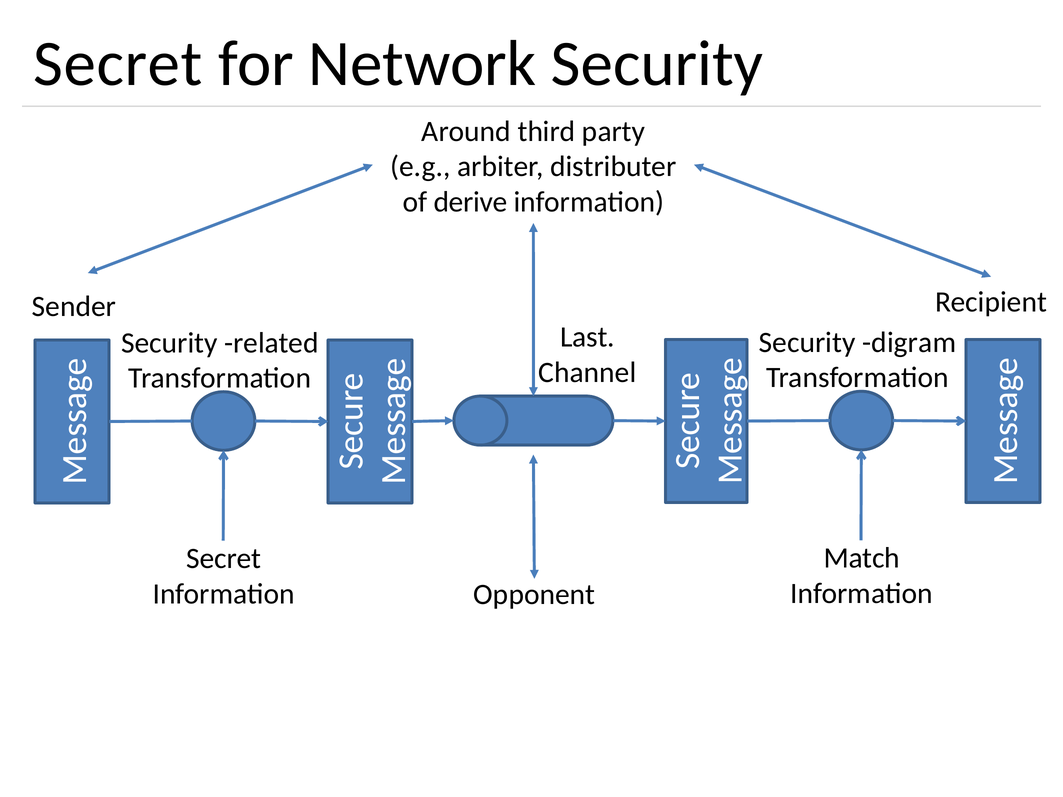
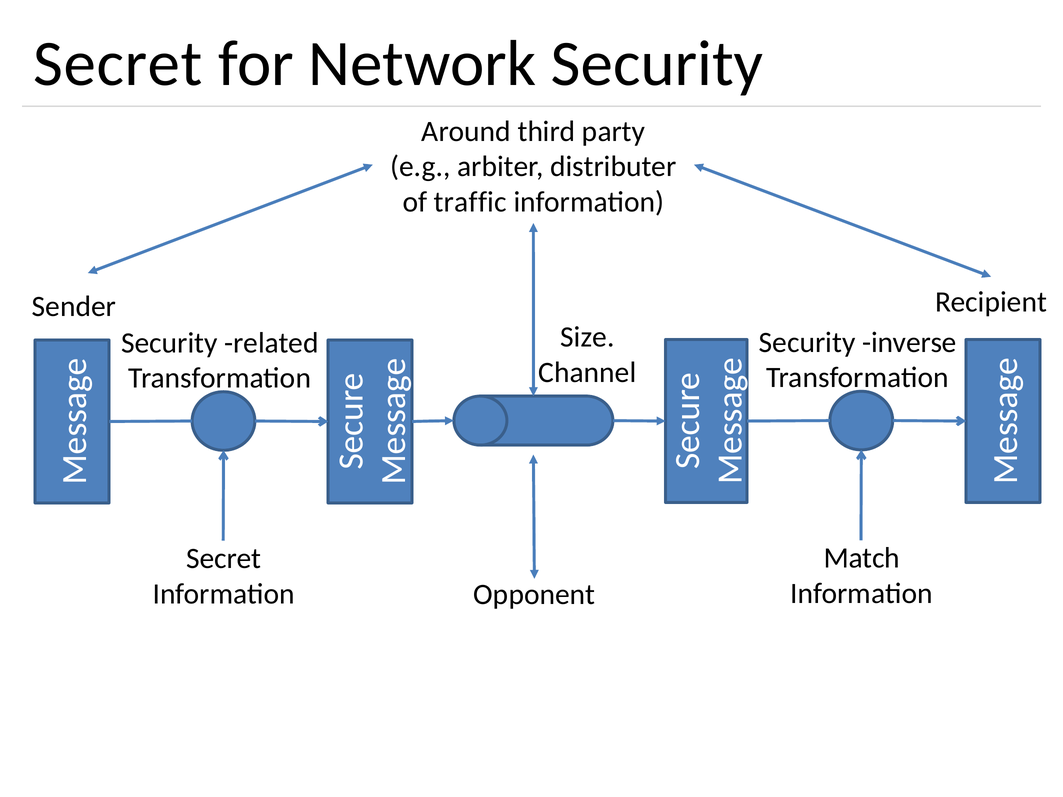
derive: derive -> traffic (470, 202)
Last: Last -> Size (587, 337)
digram: digram -> inverse (909, 342)
